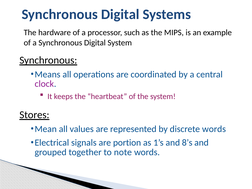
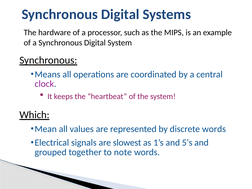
Stores: Stores -> Which (34, 115)
portion: portion -> slowest (127, 143)
8’s: 8’s -> 5’s (187, 143)
